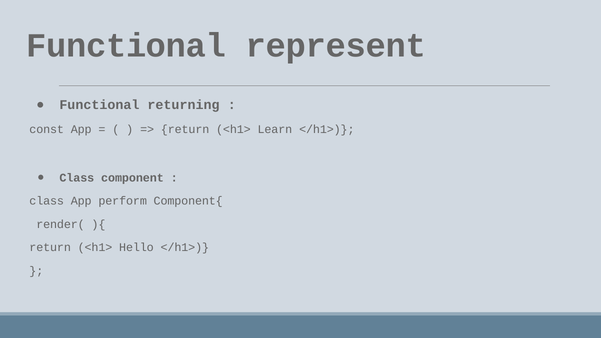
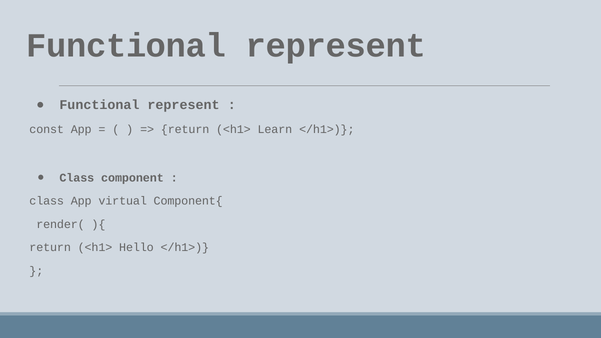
returning: returning -> represent (184, 105)
perform: perform -> virtual (123, 201)
